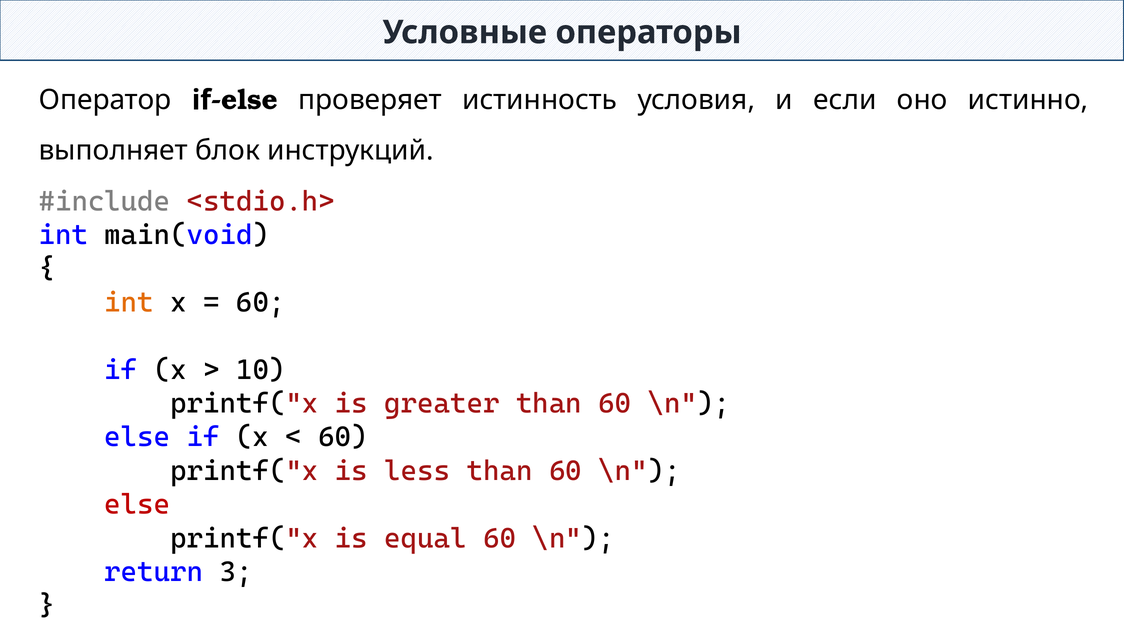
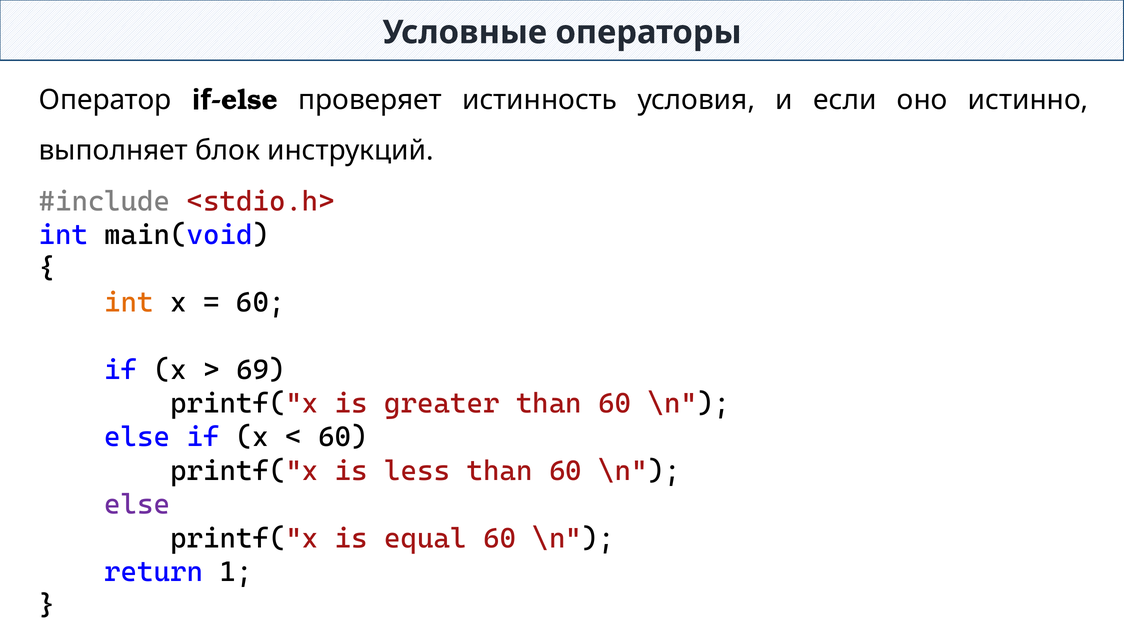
10: 10 -> 69 (261, 370)
else colour: red -> purple (137, 505)
3: 3 -> 1 (236, 572)
